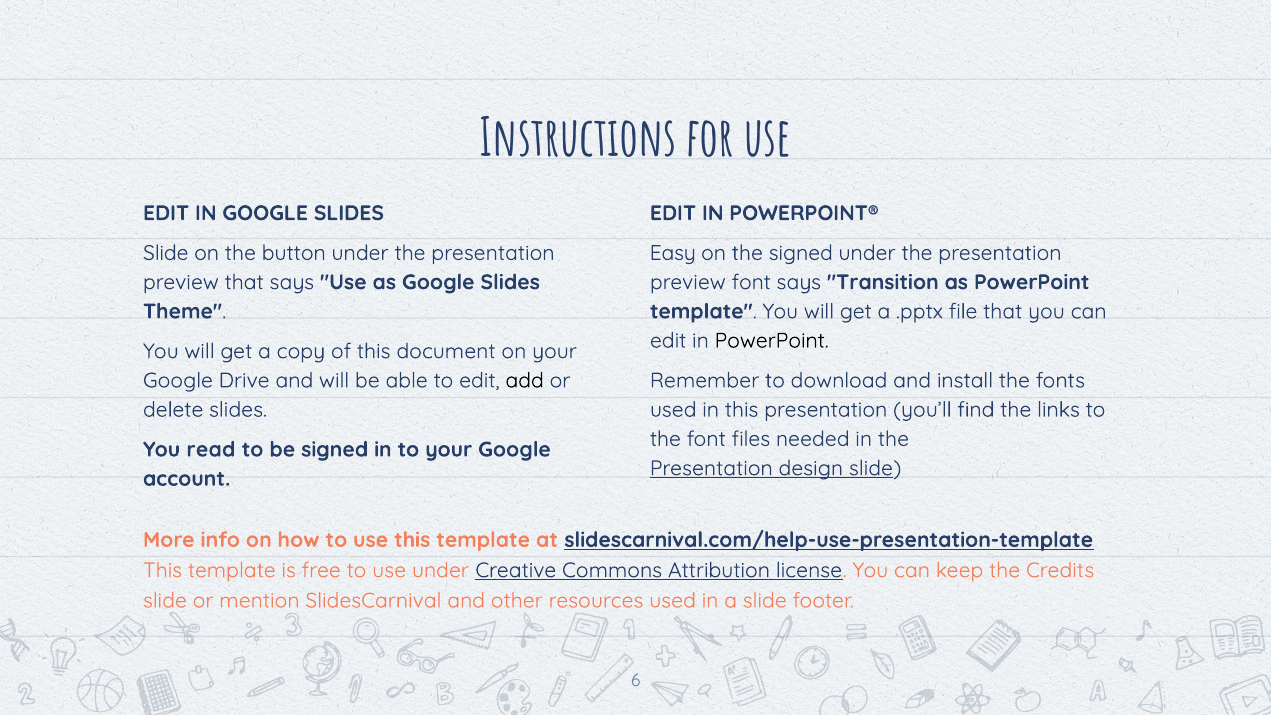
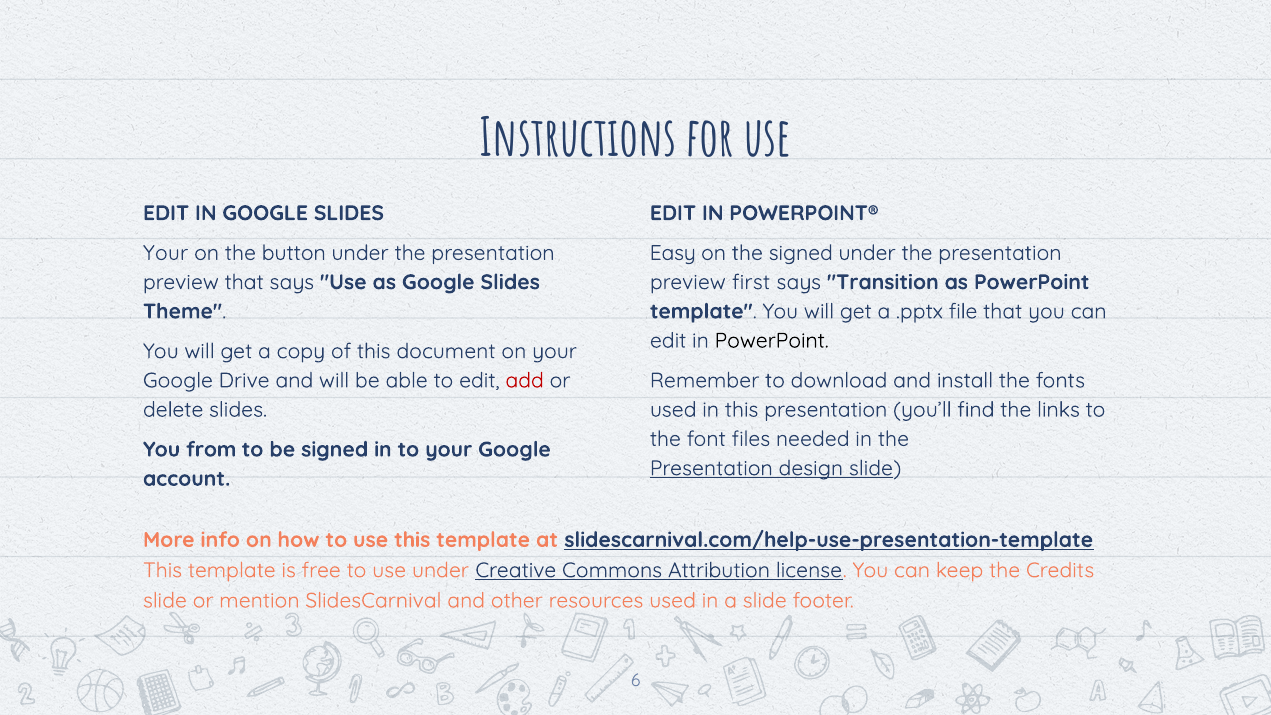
Slide: Slide -> Your (166, 253)
preview font: font -> first (751, 282)
add colour: black -> red (525, 380)
read: read -> from (211, 450)
